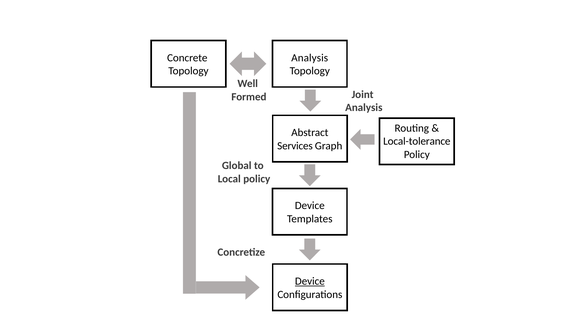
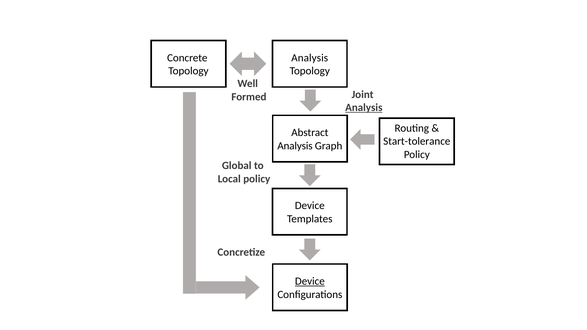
Analysis underline: none -> present (364, 108)
Local-tolerance: Local-tolerance -> Start-tolerance (417, 141)
Services: Services -> Analysis (295, 146)
